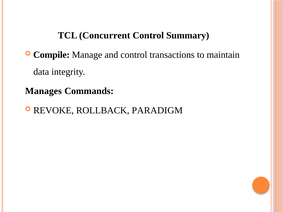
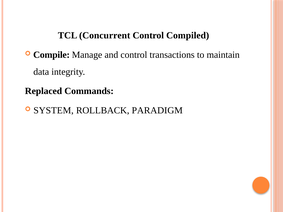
Summary: Summary -> Compiled (188, 35)
Manages: Manages -> Replaced (43, 91)
REVOKE: REVOKE -> SYSTEM (54, 110)
